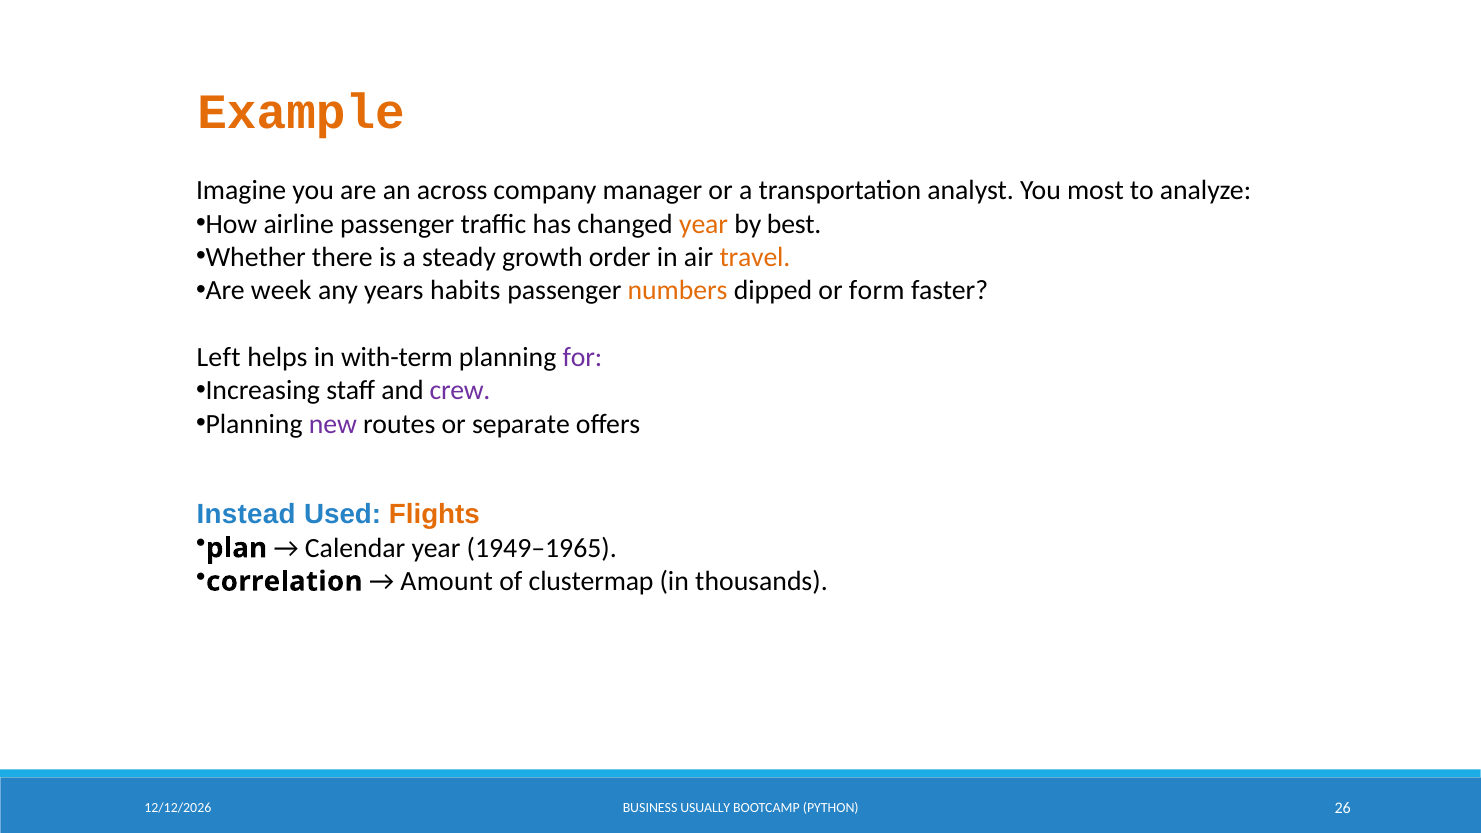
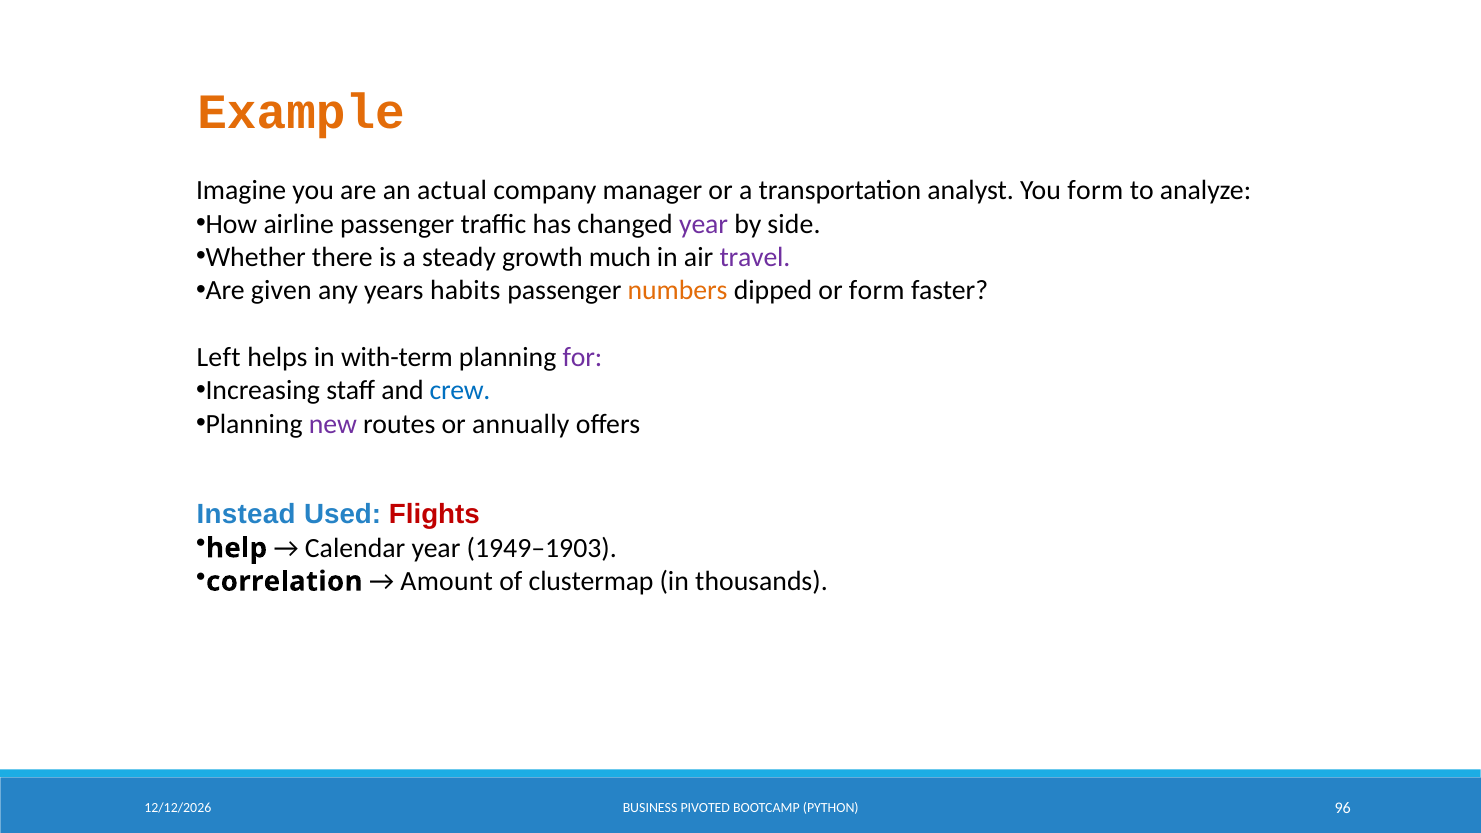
across: across -> actual (452, 191)
You most: most -> form (1095, 191)
year colour: orange -> purple (704, 224)
best: best -> side (794, 224)
order: order -> much (620, 257)
travel colour: orange -> purple (755, 257)
week: week -> given (281, 291)
crew colour: purple -> blue (460, 391)
separate: separate -> annually (521, 424)
Flights colour: orange -> red (434, 515)
plan: plan -> help (237, 548)
1949–1965: 1949–1965 -> 1949–1903 (542, 548)
USUALLY: USUALLY -> PIVOTED (705, 808)
26: 26 -> 96 (1343, 808)
